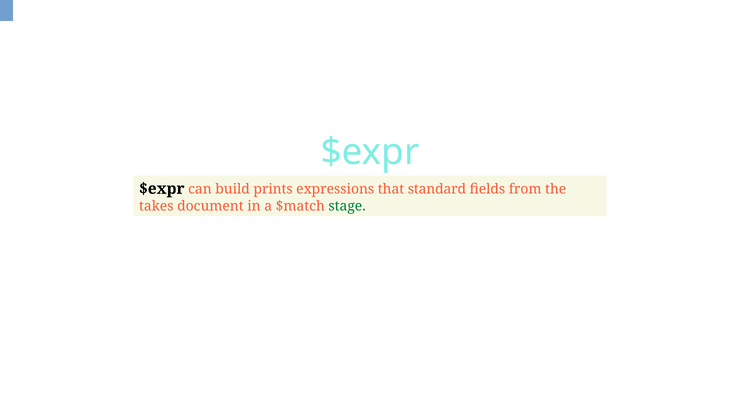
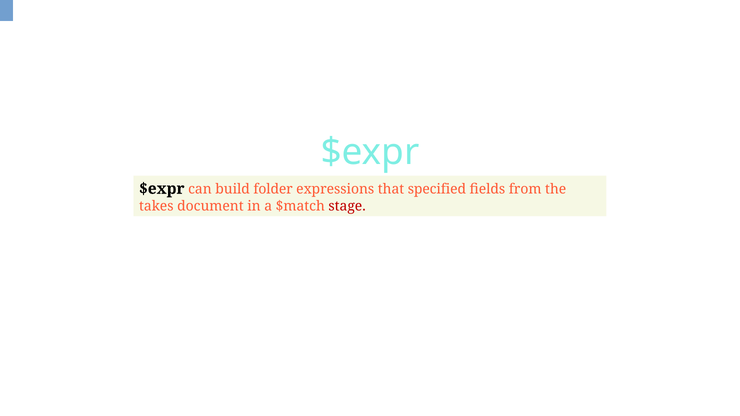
prints: prints -> folder (273, 189)
standard: standard -> specified (437, 189)
stage colour: green -> red (347, 206)
